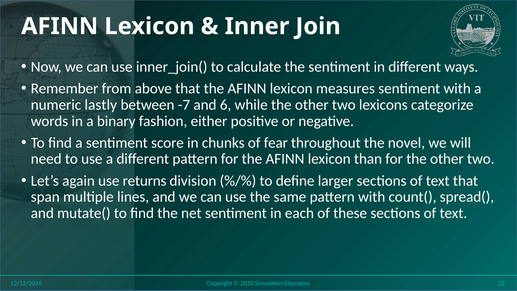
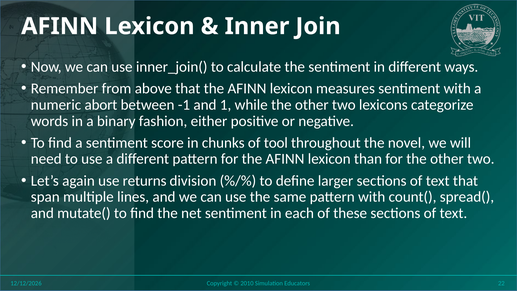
lastly: lastly -> abort (101, 105)
-7: -7 -> -1 (184, 105)
6: 6 -> 1 (226, 105)
fear: fear -> tool (276, 143)
